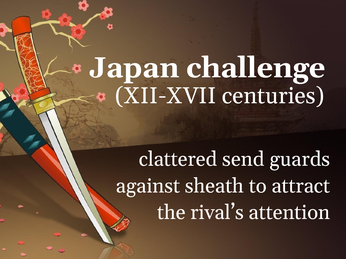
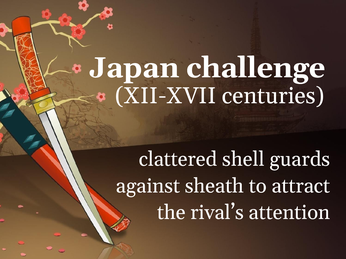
send: send -> shell (243, 160)
